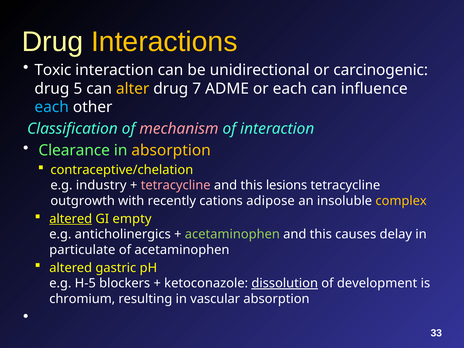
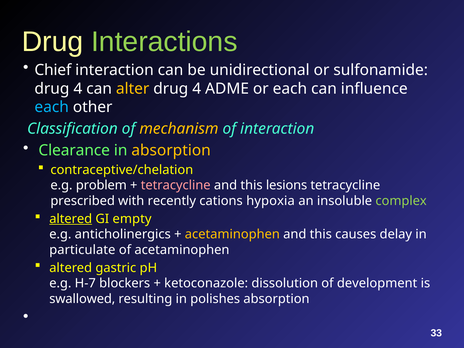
Interactions colour: yellow -> light green (164, 42)
Toxic: Toxic -> Chief (53, 70)
carcinogenic: carcinogenic -> sulfonamide (381, 70)
5: 5 -> 4 (78, 89)
7: 7 -> 4 (197, 89)
mechanism colour: pink -> yellow (179, 129)
industry: industry -> problem (101, 185)
outgrowth: outgrowth -> prescribed (83, 201)
adipose: adipose -> hypoxia (271, 201)
complex colour: yellow -> light green (401, 201)
acetaminophen colour: light green -> yellow (232, 234)
H-5: H-5 -> H-7 (85, 283)
dissolution underline: present -> none (285, 283)
chromium: chromium -> swallowed (82, 299)
vascular: vascular -> polishes (215, 299)
